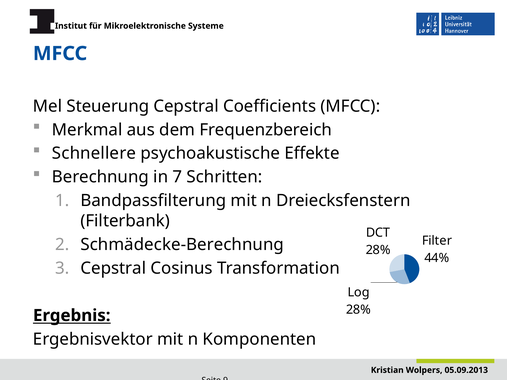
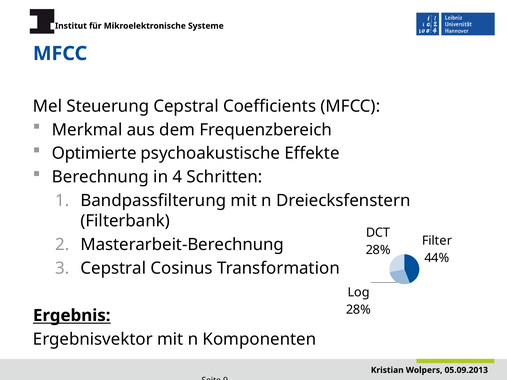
Schnellere: Schnellere -> Optimierte (94, 154)
7: 7 -> 4 (177, 177)
Schmädecke-Berechnung: Schmädecke-Berechnung -> Masterarbeit-Berechnung (182, 245)
